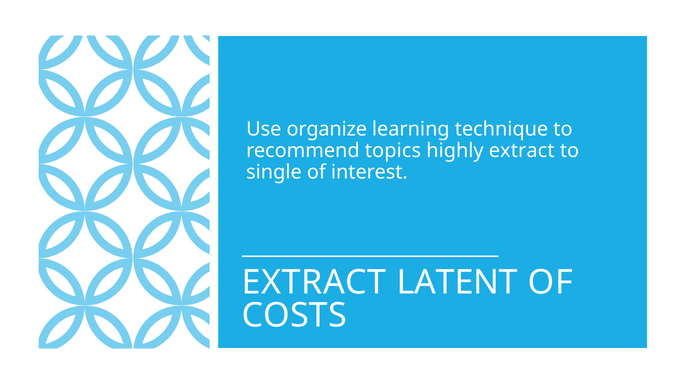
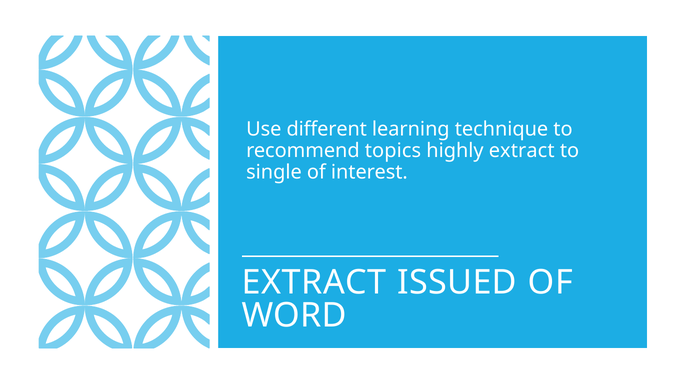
organize: organize -> different (327, 129)
LATENT: LATENT -> ISSUED (457, 283)
COSTS: COSTS -> WORD (294, 316)
